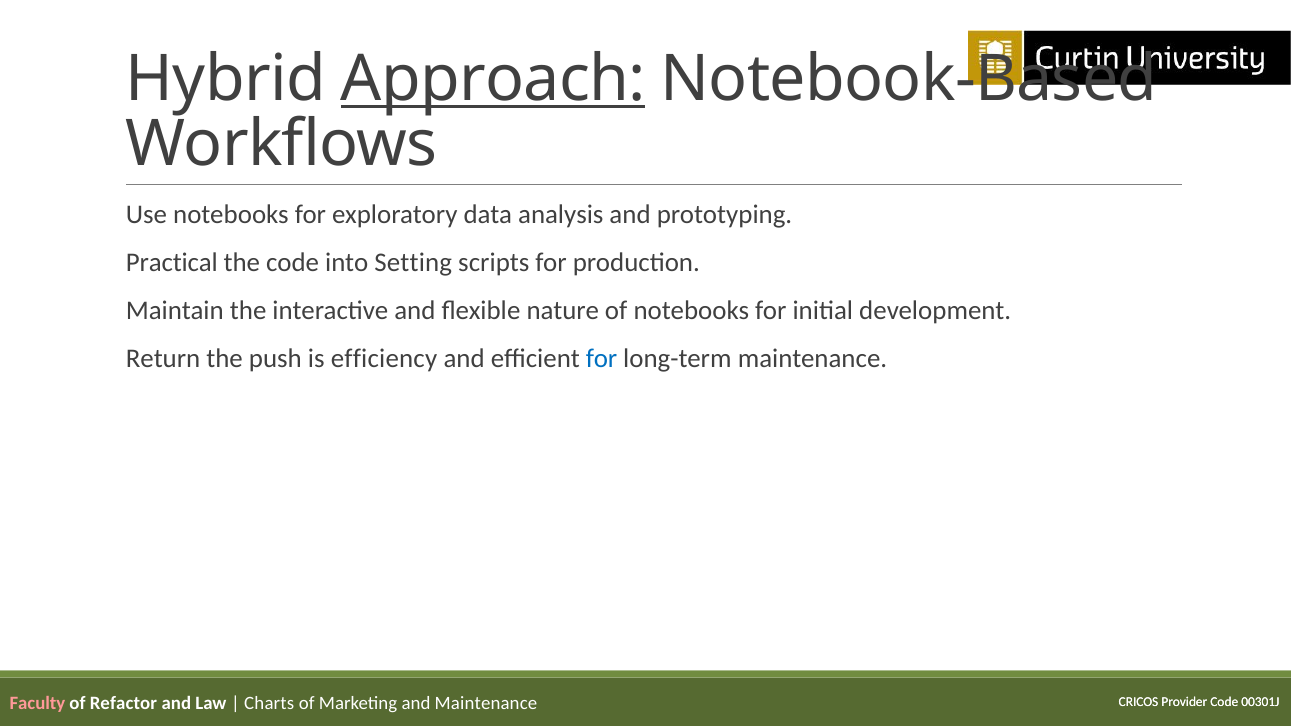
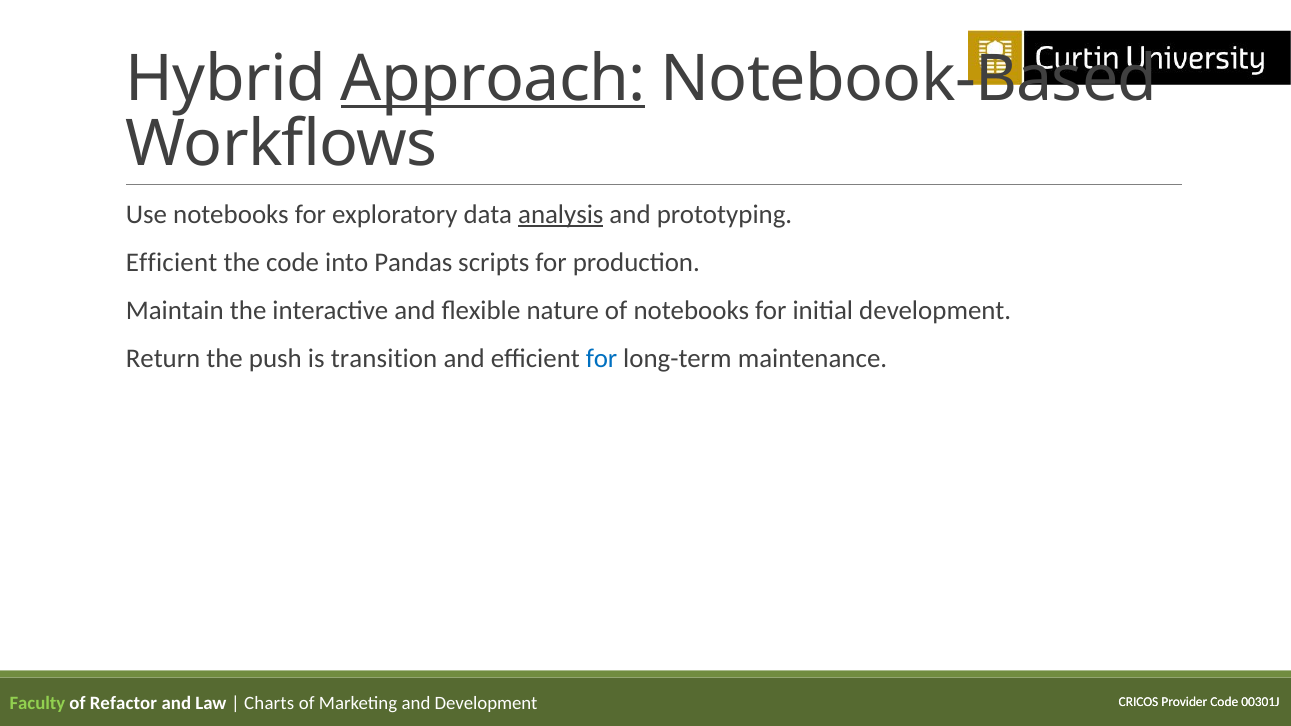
analysis underline: none -> present (561, 215)
Practical: Practical -> Efficient (172, 263)
Setting: Setting -> Pandas (413, 263)
efficiency: efficiency -> transition (384, 358)
Faculty colour: pink -> light green (37, 703)
and Maintenance: Maintenance -> Development (486, 703)
